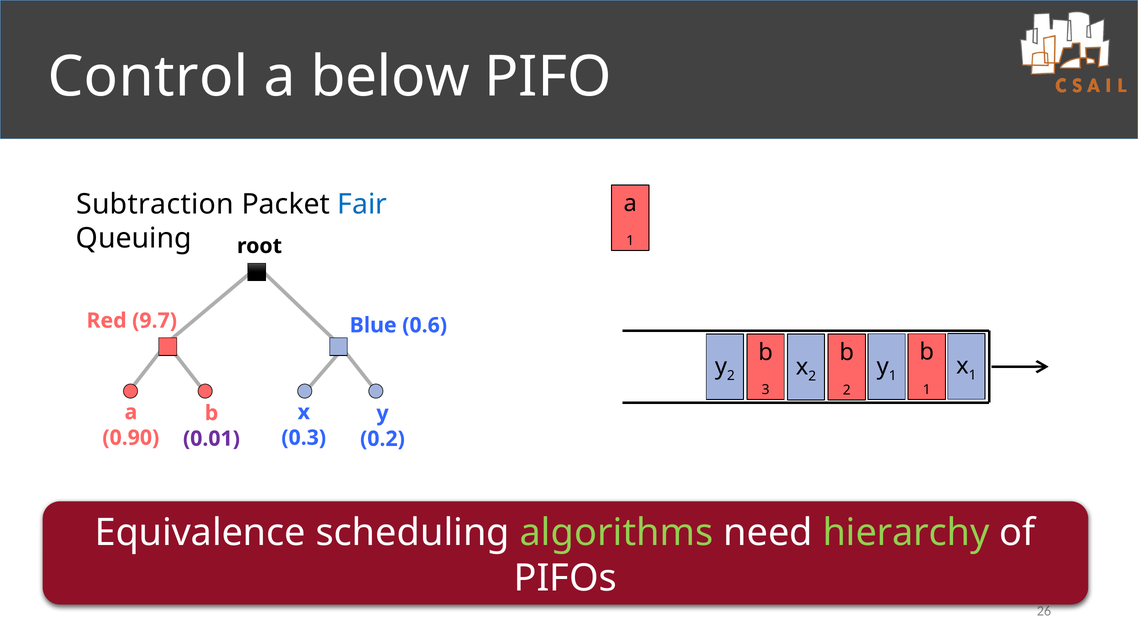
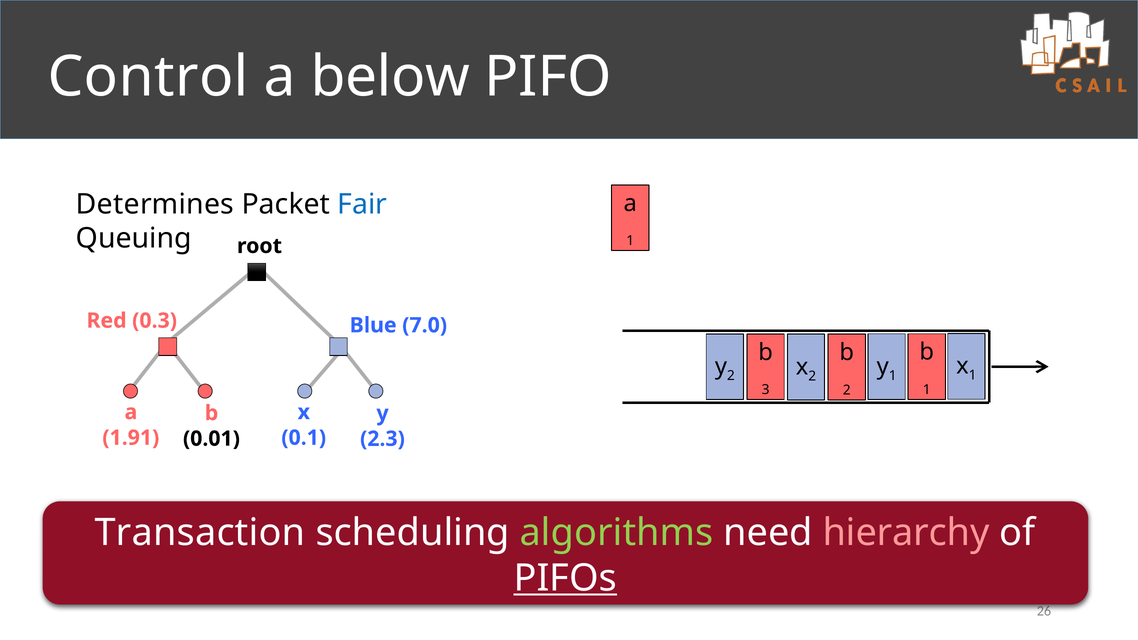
Subtraction: Subtraction -> Determines (155, 204)
9.7: 9.7 -> 0.3 (155, 321)
0.6: 0.6 -> 7.0 (425, 325)
0.90: 0.90 -> 1.91 (131, 438)
0.3: 0.3 -> 0.1 (304, 438)
0.01 colour: purple -> black (211, 439)
0.2: 0.2 -> 2.3 (382, 439)
Equivalence: Equivalence -> Transaction (200, 533)
hierarchy colour: light green -> pink (906, 533)
PIFOs underline: none -> present (565, 578)
